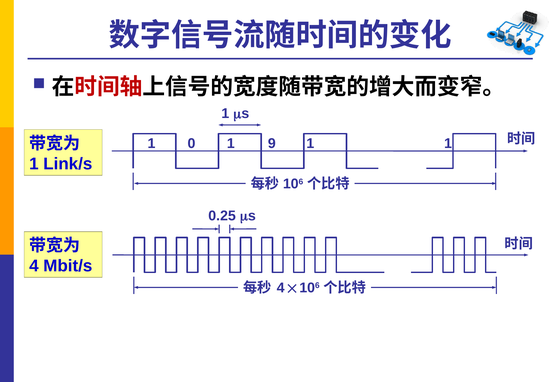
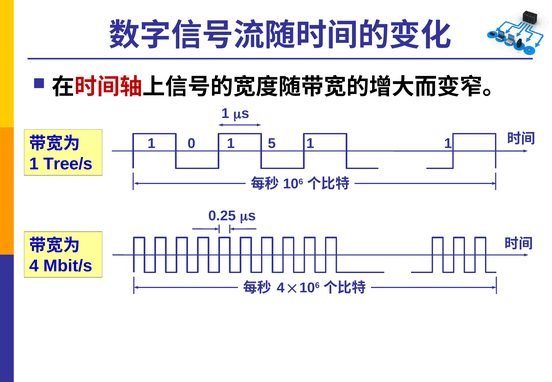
9: 9 -> 5 (272, 144)
Link/s: Link/s -> Tree/s (68, 164)
